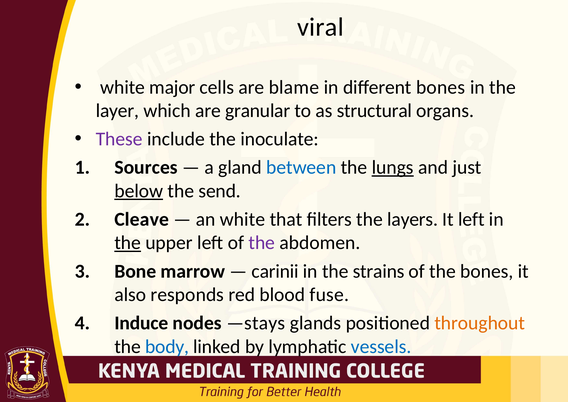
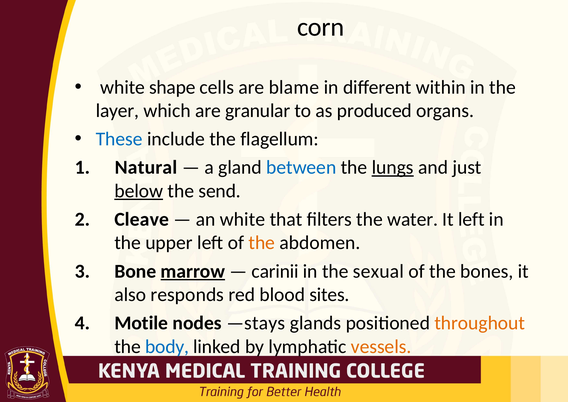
viral: viral -> corn (321, 27)
major: major -> shape (172, 87)
different bones: bones -> within (441, 87)
structural: structural -> produced (374, 111)
These colour: purple -> blue (119, 139)
inoculate: inoculate -> flagellum (280, 139)
Sources: Sources -> Natural (146, 167)
layers: layers -> water (413, 219)
the underline: present -> none (128, 243)
the colour: purple -> orange (262, 243)
marrow underline: none -> present (193, 271)
strains: strains -> sexual (378, 271)
fuse: fuse -> sites (330, 295)
Induce: Induce -> Motile (141, 323)
vessels colour: blue -> orange (381, 346)
